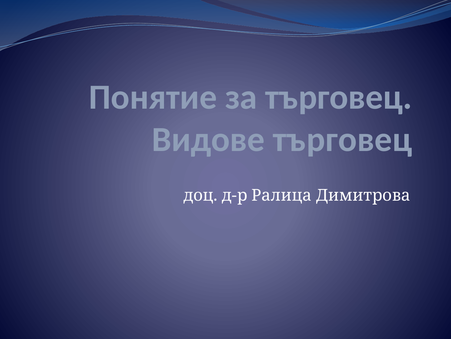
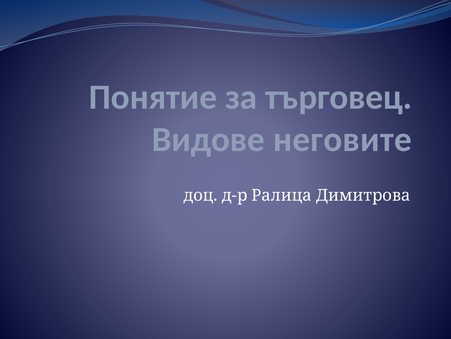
Видове търговец: търговец -> неговите (342, 139)
